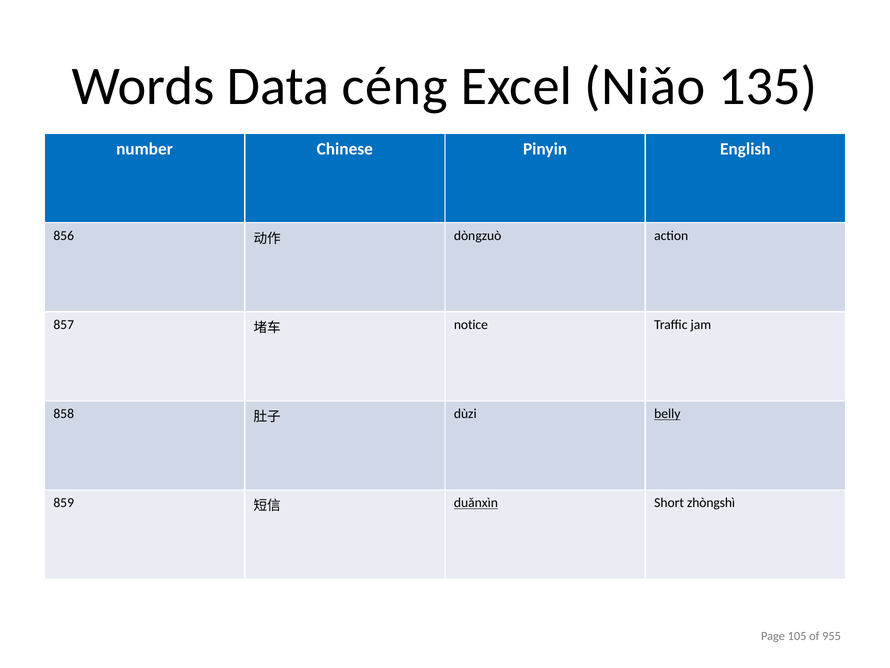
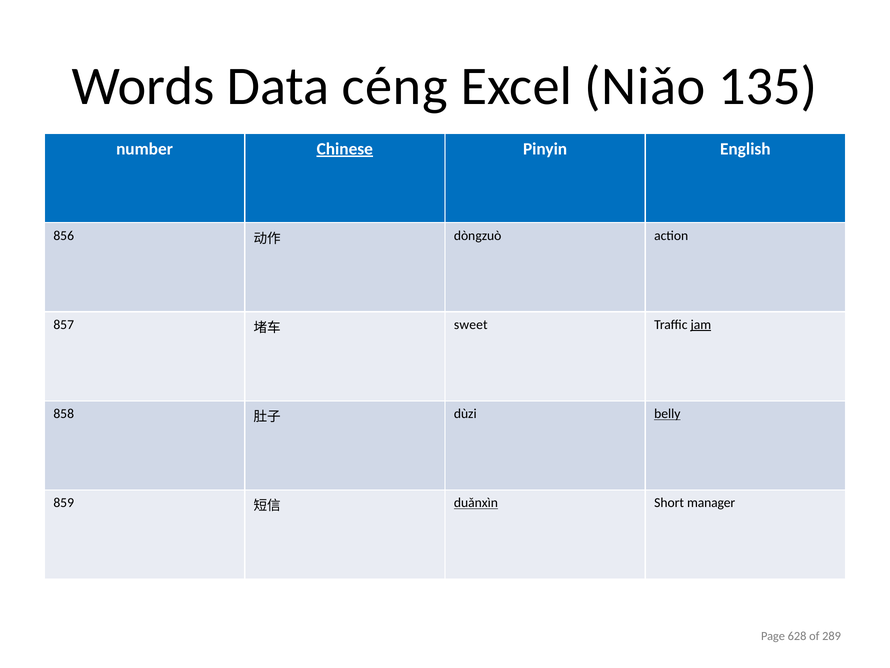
Chinese underline: none -> present (345, 149)
notice: notice -> sweet (471, 325)
jam underline: none -> present (701, 325)
zhòngshì: zhòngshì -> manager (711, 503)
105: 105 -> 628 (797, 636)
955: 955 -> 289 (832, 636)
